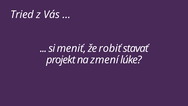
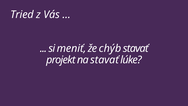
robiť: robiť -> chýb (110, 48)
na zmení: zmení -> stavať (105, 60)
